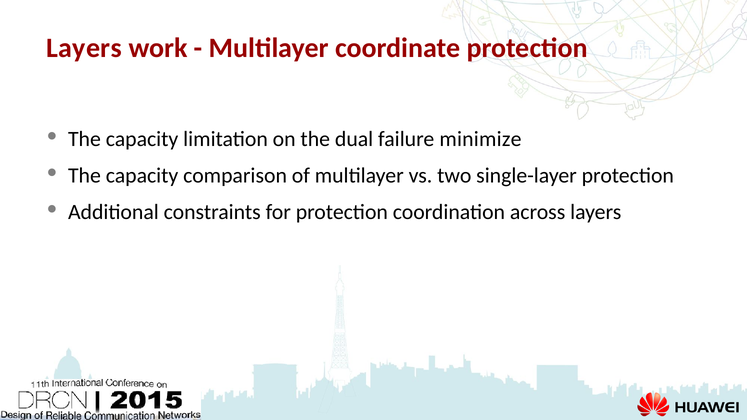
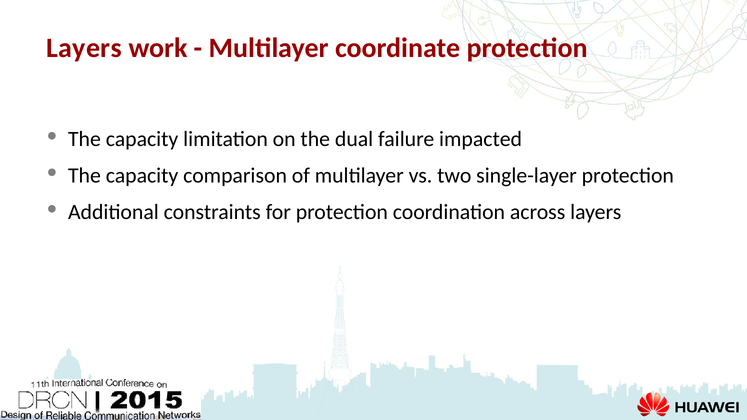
minimize: minimize -> impacted (481, 139)
